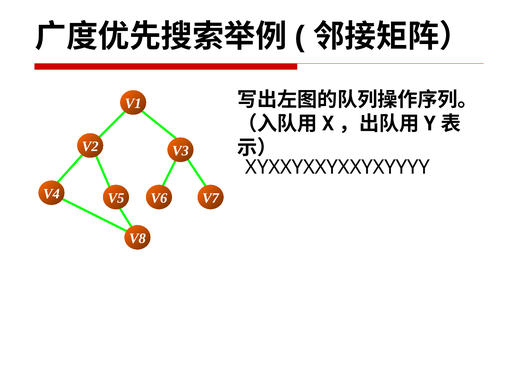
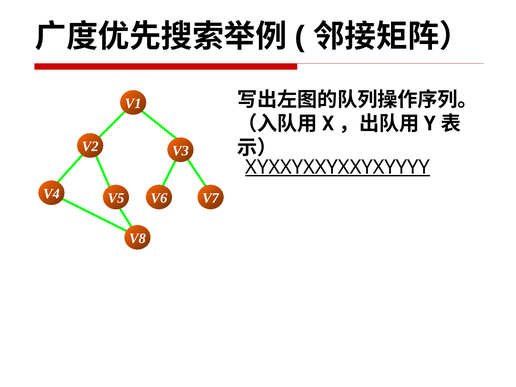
XYXXYXXYXXYXYYYY underline: none -> present (338, 167)
